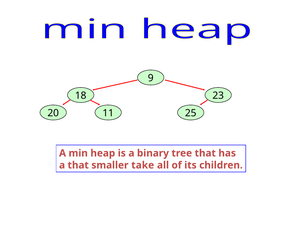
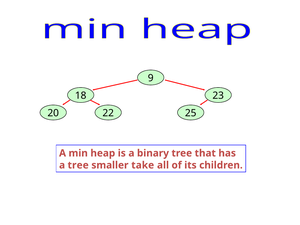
11: 11 -> 22 (108, 113)
a that: that -> tree (78, 165)
